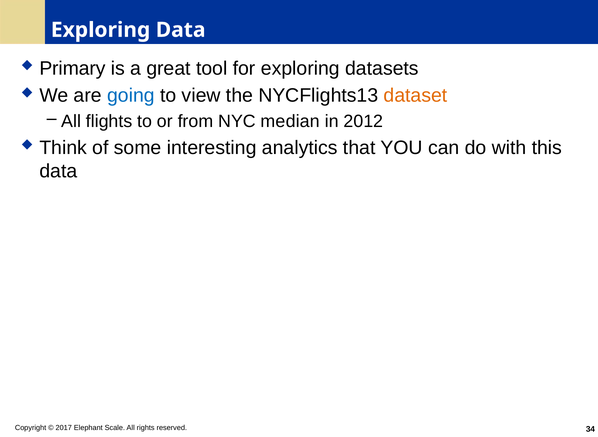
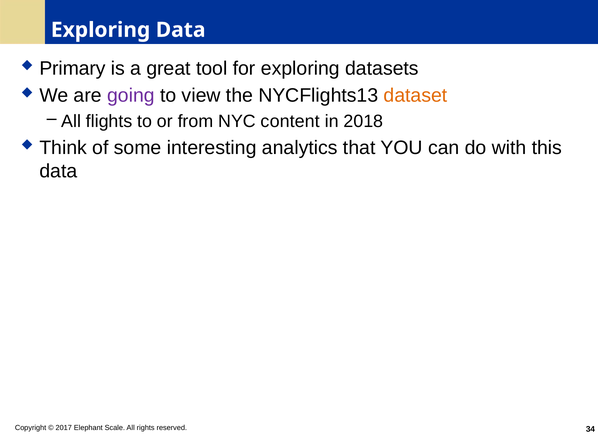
going colour: blue -> purple (131, 96)
median: median -> content (290, 121)
2012: 2012 -> 2018 (363, 121)
